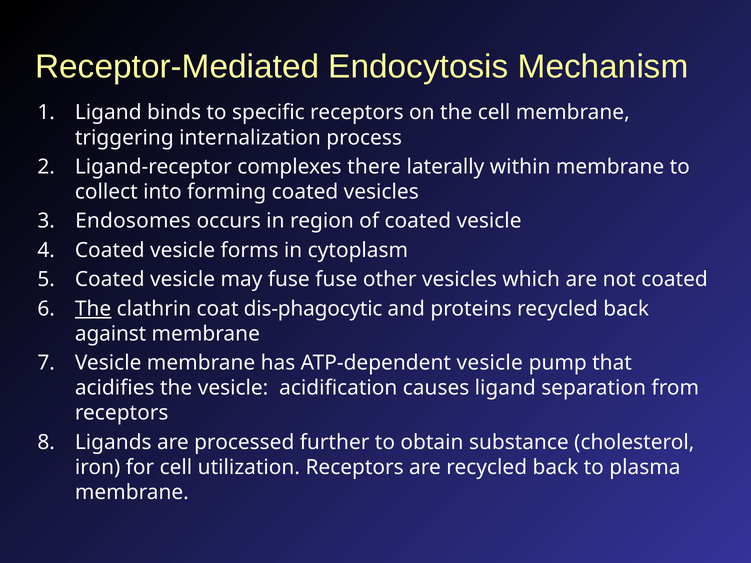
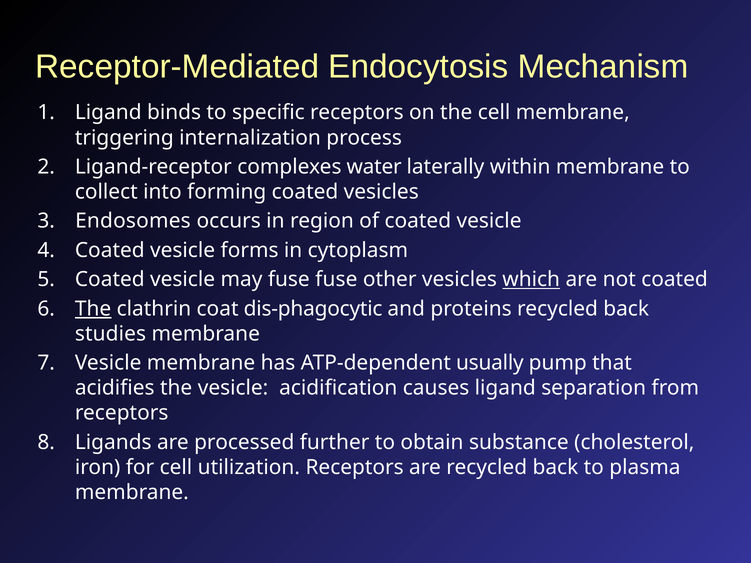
there: there -> water (374, 167)
which underline: none -> present (531, 280)
against: against -> studies (110, 334)
ATP-dependent vesicle: vesicle -> usually (490, 363)
